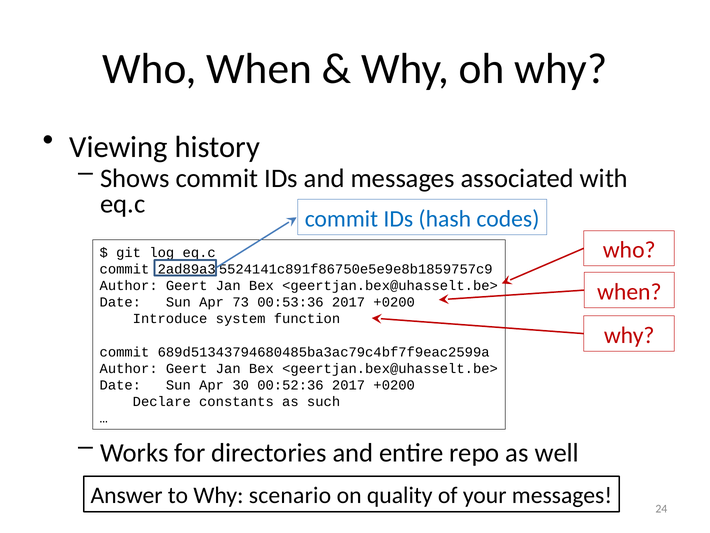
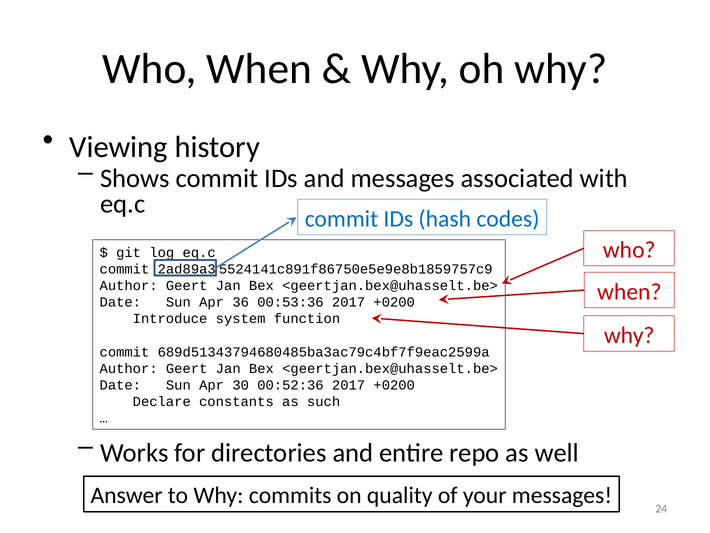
73: 73 -> 36 (241, 302)
scenario: scenario -> commits (290, 495)
